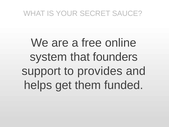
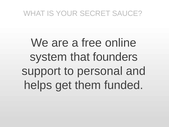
provides: provides -> personal (100, 71)
